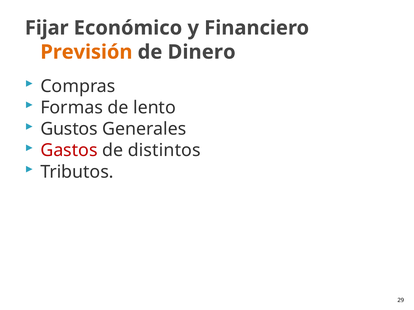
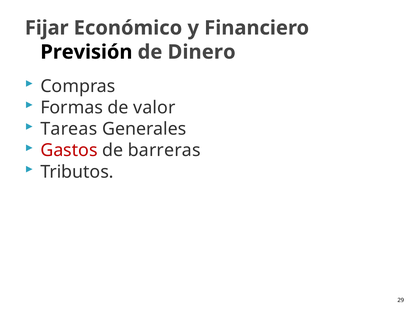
Previsión colour: orange -> black (86, 52)
lento: lento -> valor (154, 108)
Gustos: Gustos -> Tareas (69, 129)
distintos: distintos -> barreras (164, 151)
